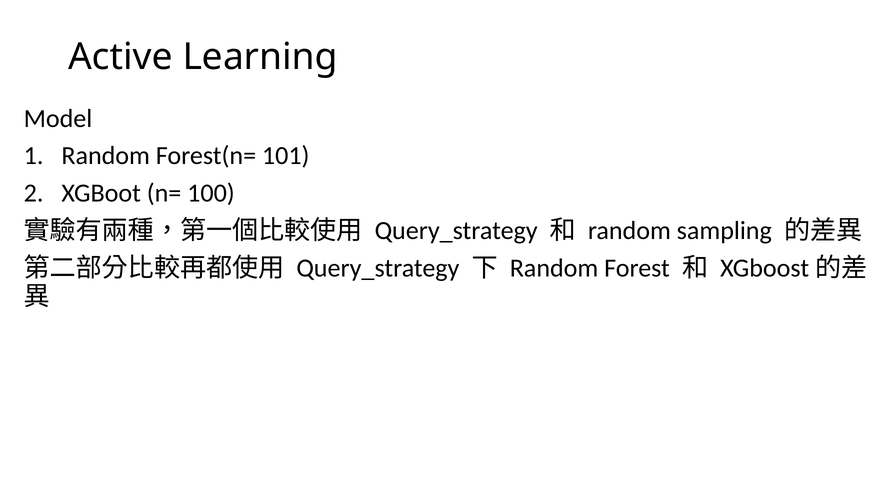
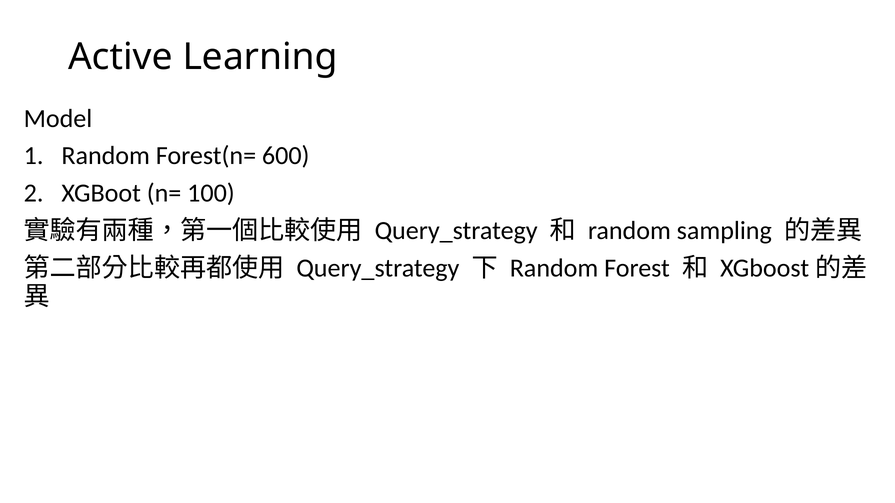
101: 101 -> 600 (286, 156)
